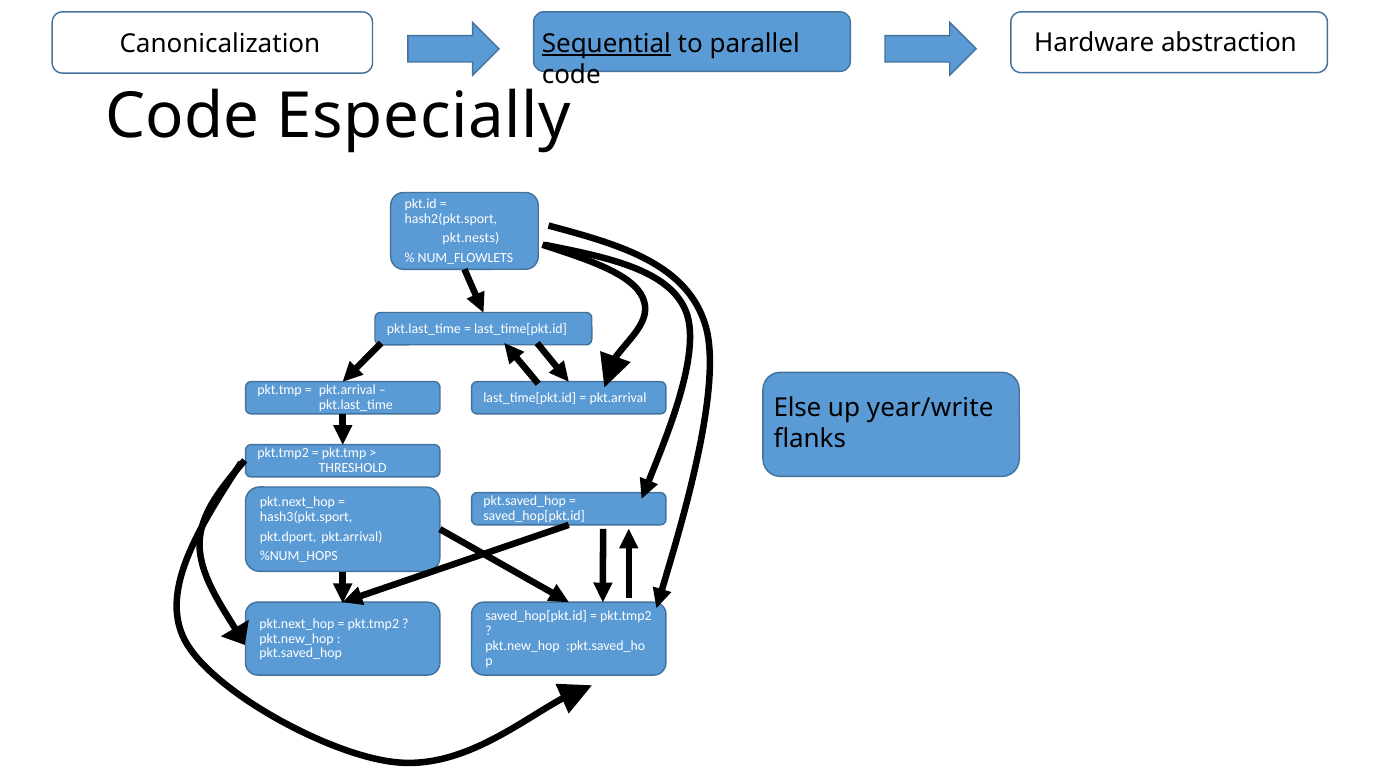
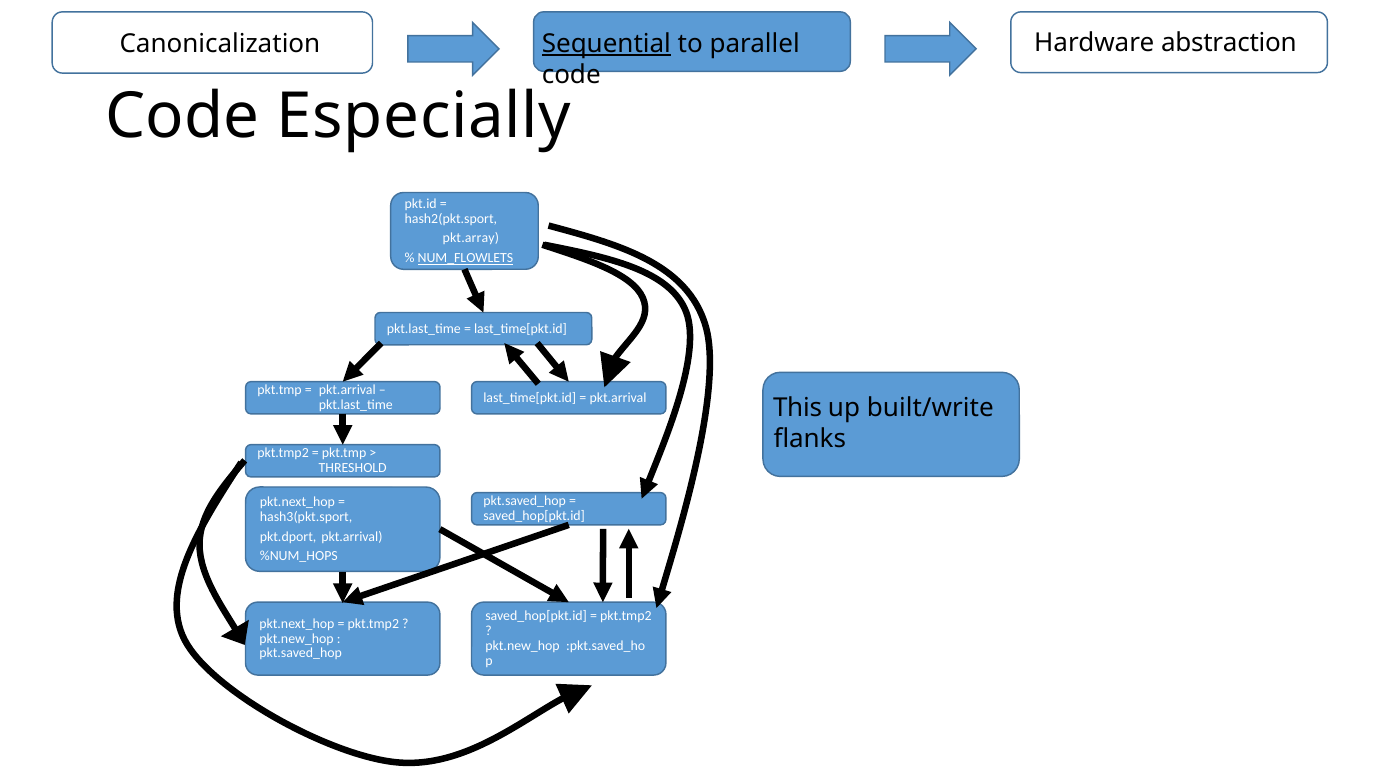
pkt.nests: pkt.nests -> pkt.array (471, 238)
NUM_FLOWLETS underline: none -> present (466, 258)
Else: Else -> This (798, 408)
year/write: year/write -> built/write (930, 408)
